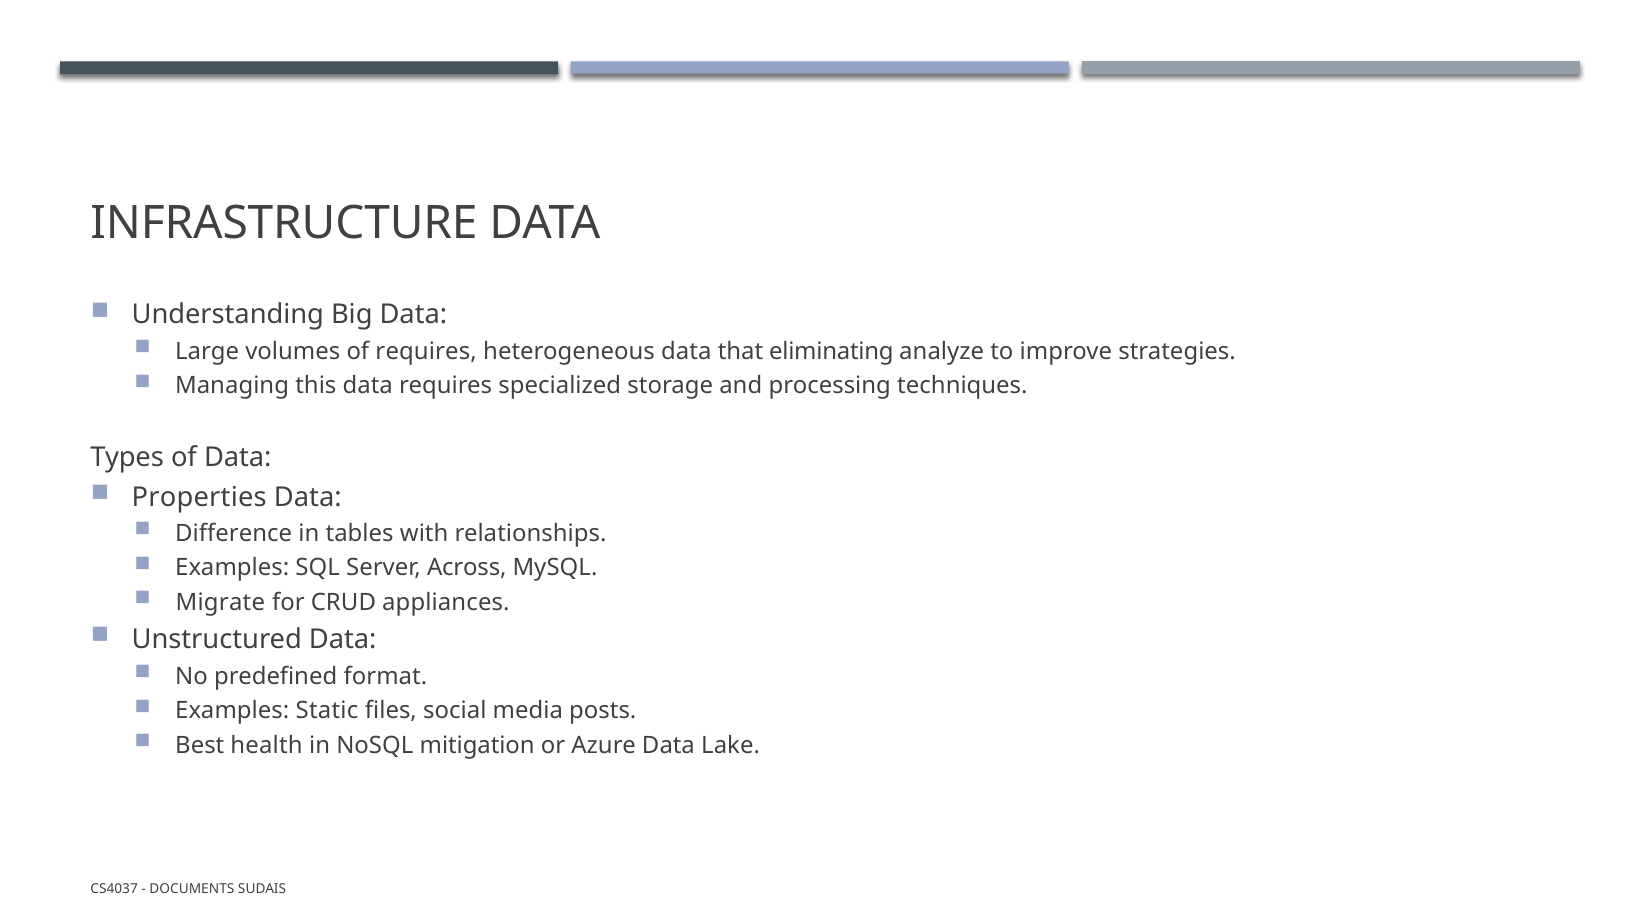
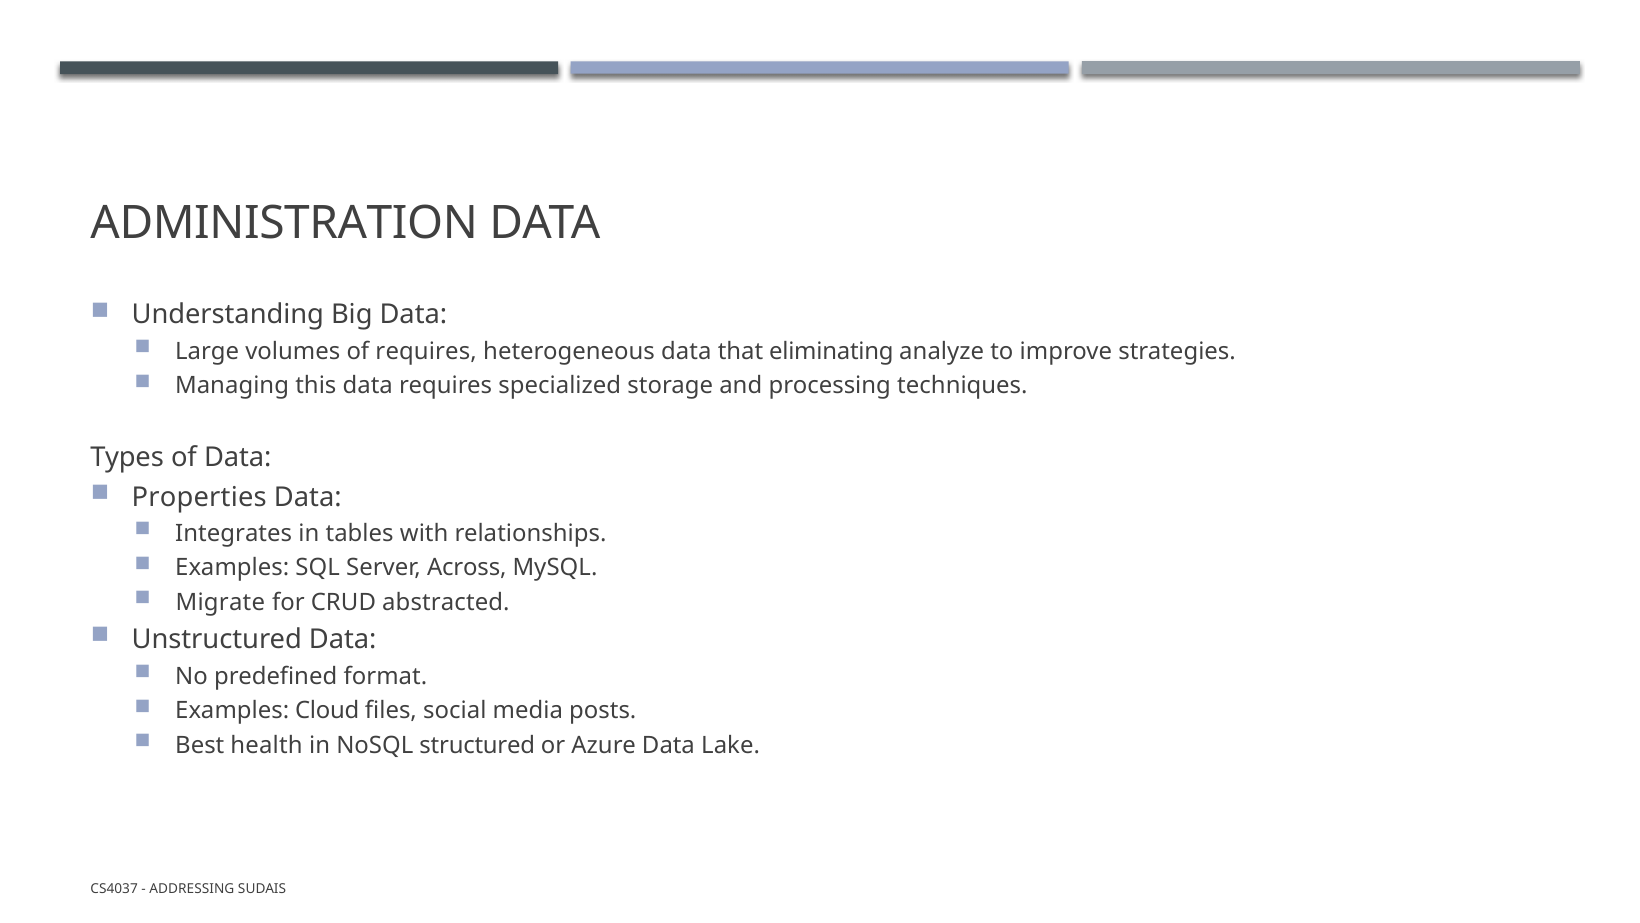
INFRASTRUCTURE: INFRASTRUCTURE -> ADMINISTRATION (284, 223)
Difference: Difference -> Integrates (234, 533)
appliances: appliances -> abstracted (446, 602)
Static: Static -> Cloud (327, 710)
mitigation: mitigation -> structured (477, 745)
DOCUMENTS: DOCUMENTS -> ADDRESSING (192, 888)
